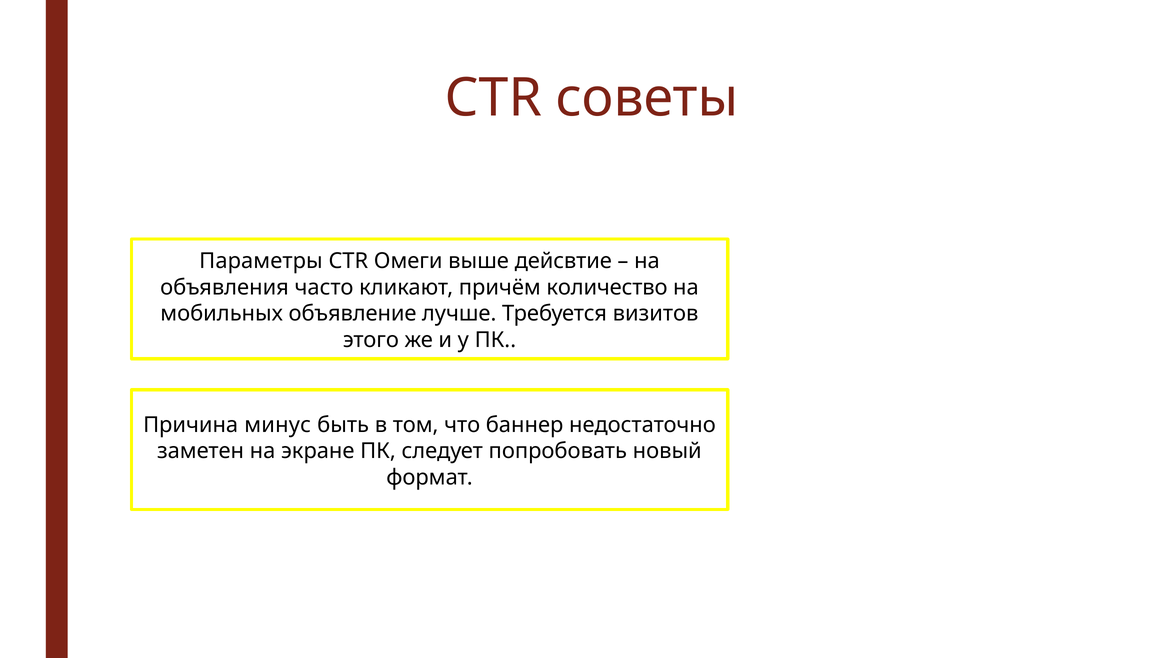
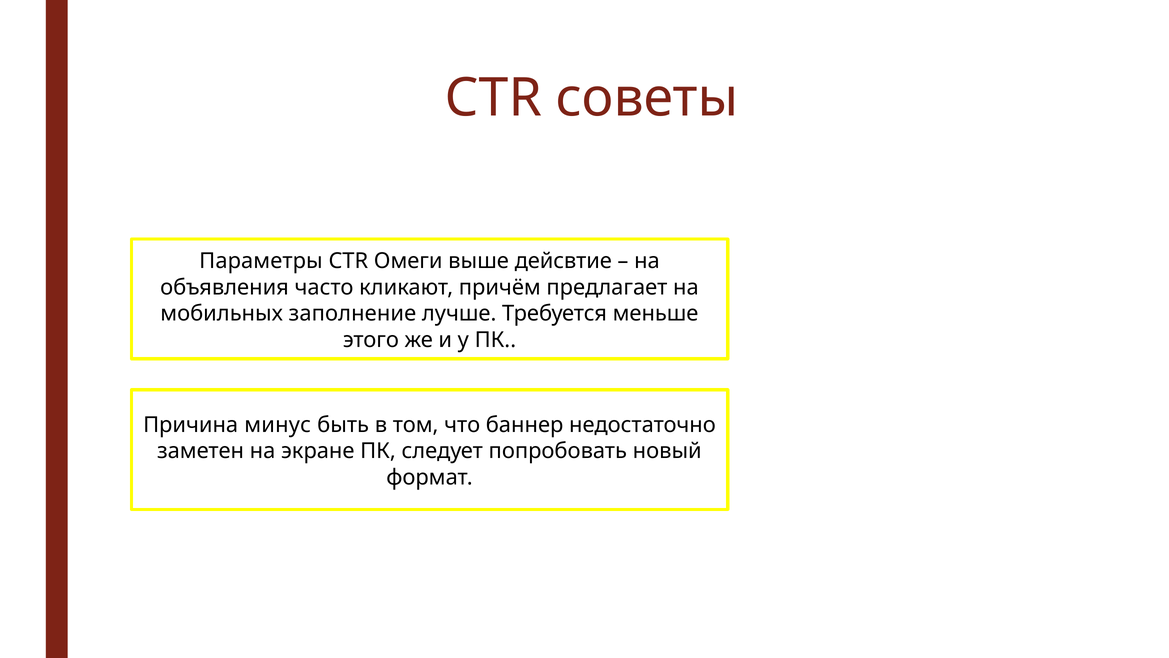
количество: количество -> предлагает (607, 287)
объявление: объявление -> заполнение (352, 313)
визитов: визитов -> меньше (656, 313)
